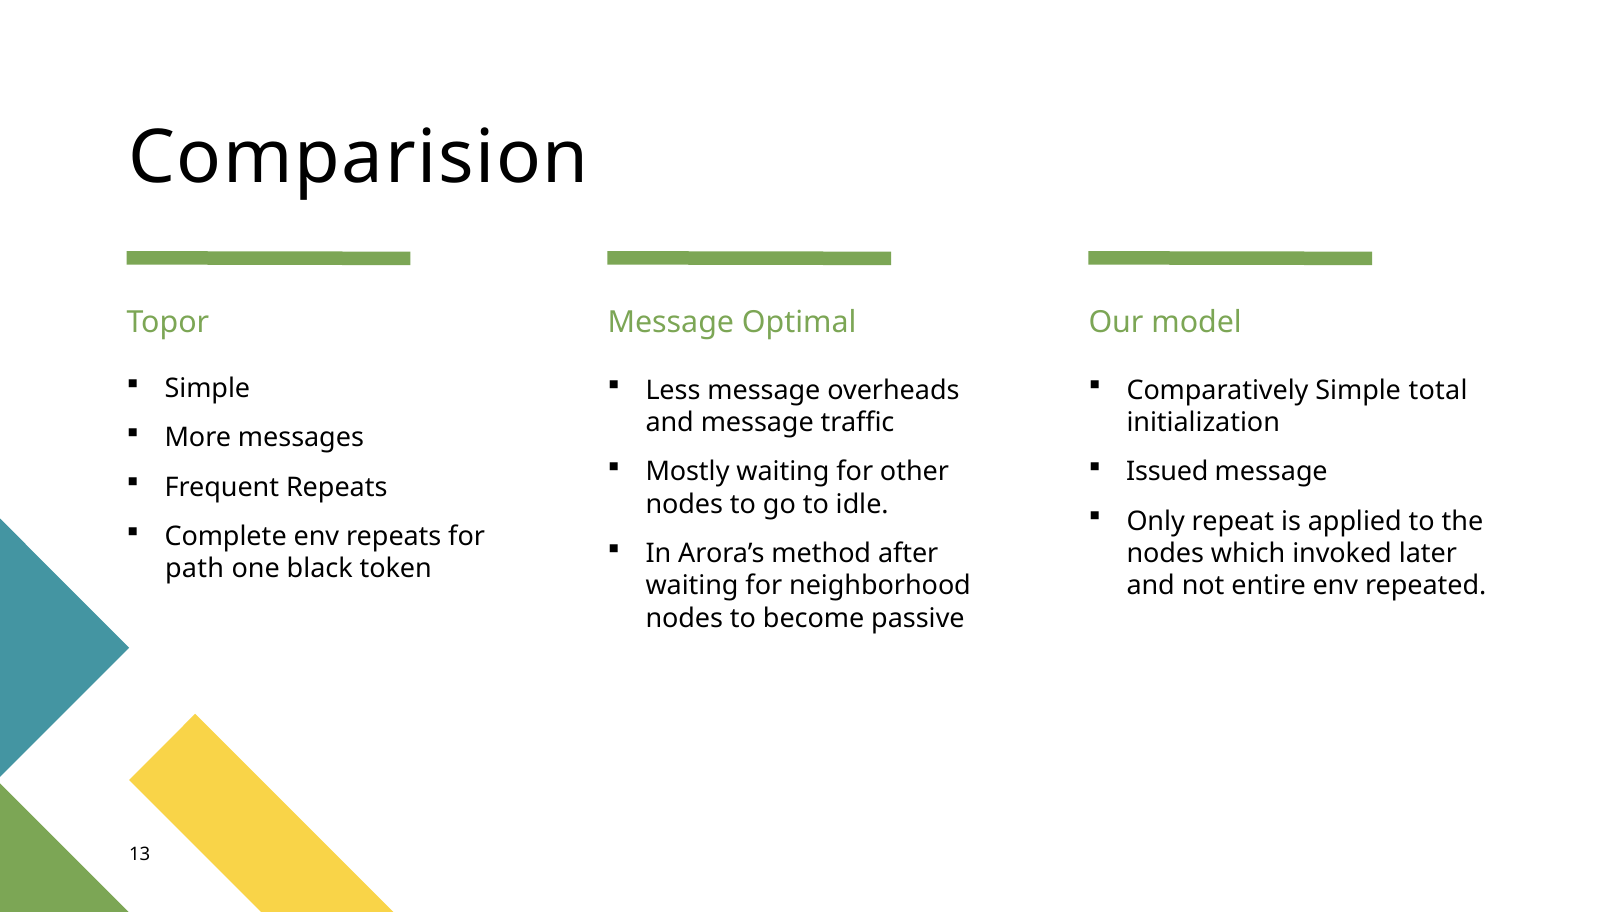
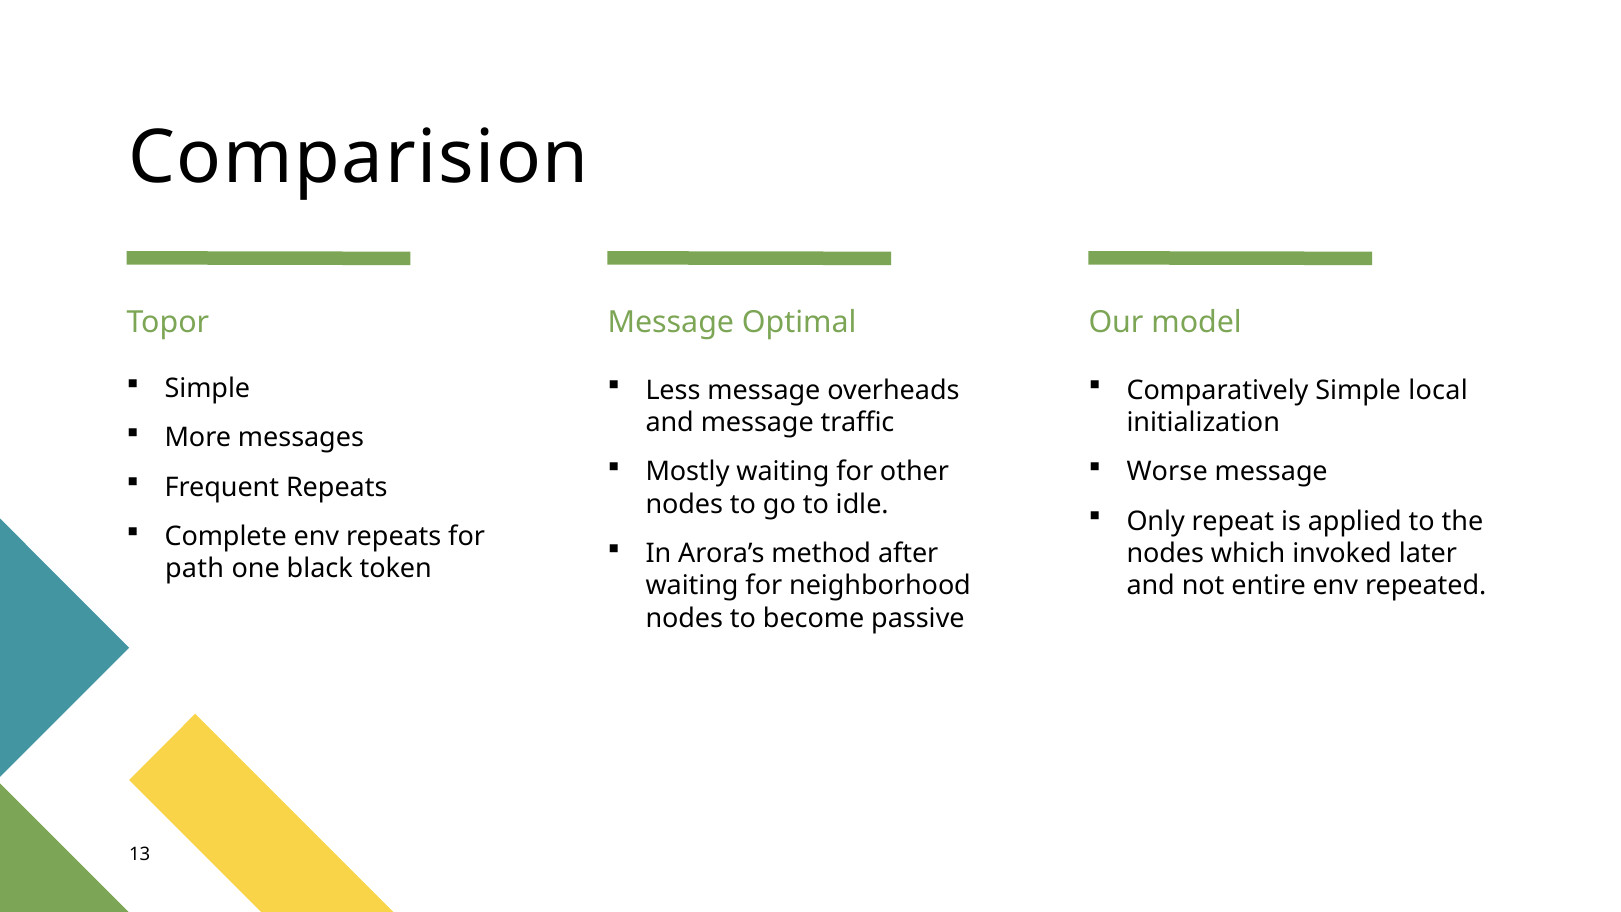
total: total -> local (1438, 390)
Issued: Issued -> Worse (1167, 472)
